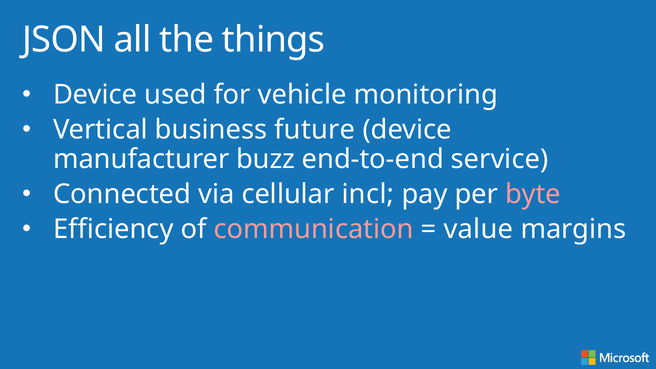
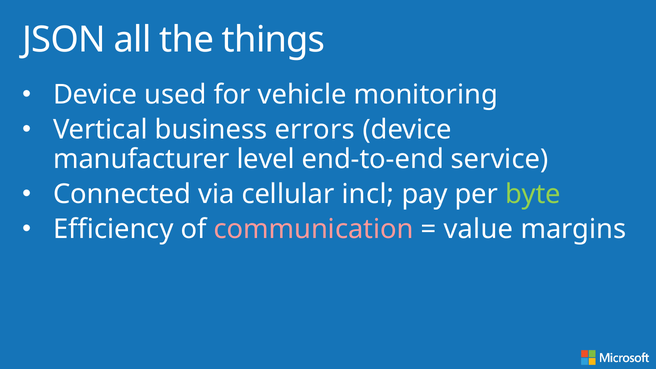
future: future -> errors (315, 130)
buzz: buzz -> level (266, 159)
byte colour: pink -> light green (533, 194)
